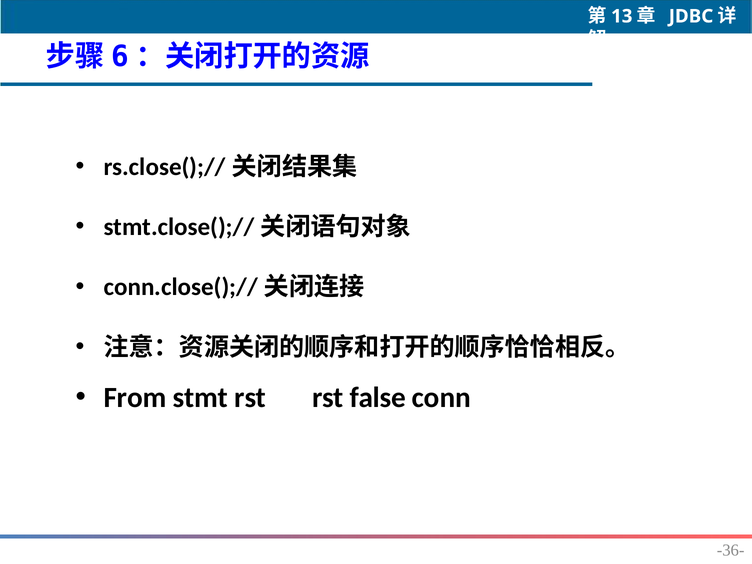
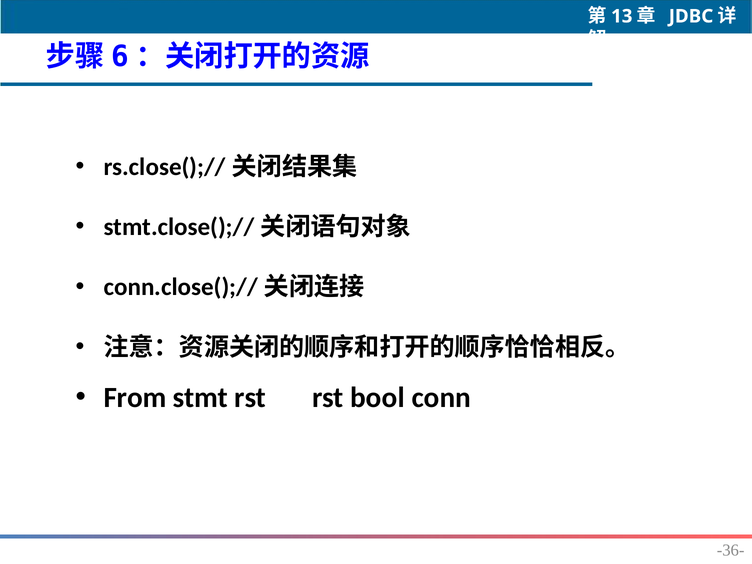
false: false -> bool (378, 398)
